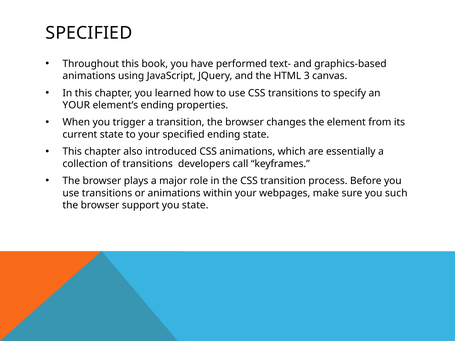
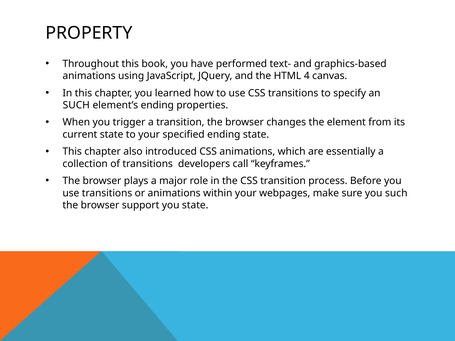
SPECIFIED: SPECIFIED -> PROPERTY (89, 33)
3: 3 -> 4 (307, 76)
YOUR: YOUR -> SUCH (76, 105)
